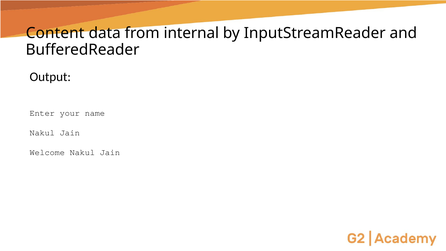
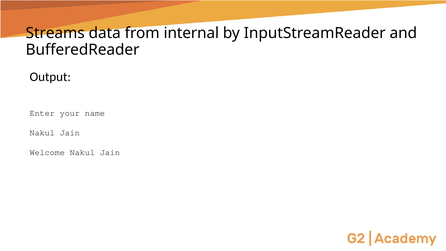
Content: Content -> Streams (55, 33)
